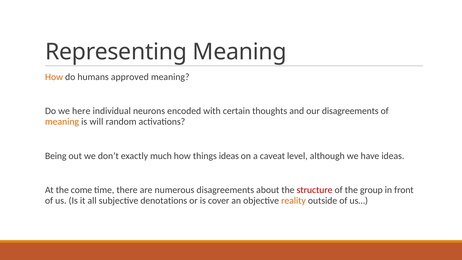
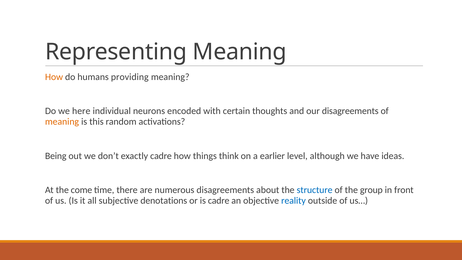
approved: approved -> providing (130, 77)
will: will -> this (96, 121)
exactly much: much -> cadre (161, 156)
things ideas: ideas -> think (229, 156)
caveat: caveat -> earlier (272, 156)
structure colour: red -> blue (315, 190)
is cover: cover -> cadre (219, 200)
reality colour: orange -> blue (293, 200)
